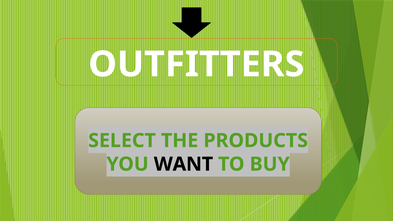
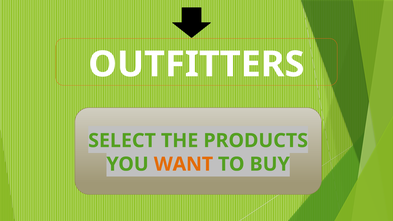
WANT colour: black -> orange (183, 164)
